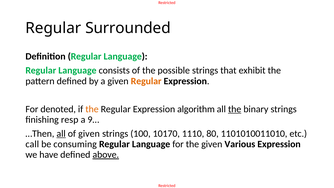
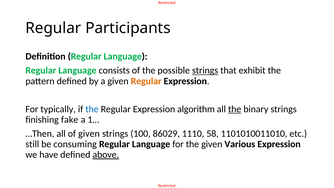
Surrounded: Surrounded -> Participants (128, 28)
strings underline: none -> present (205, 70)
denoted: denoted -> typically (58, 109)
the colour: orange -> blue (92, 109)
resp: resp -> fake (70, 120)
9…: 9… -> 1… (93, 120)
all underline: present -> none (61, 134)
10170: 10170 -> 86029 (166, 134)
80: 80 -> 58 (213, 134)
call: call -> still (32, 144)
